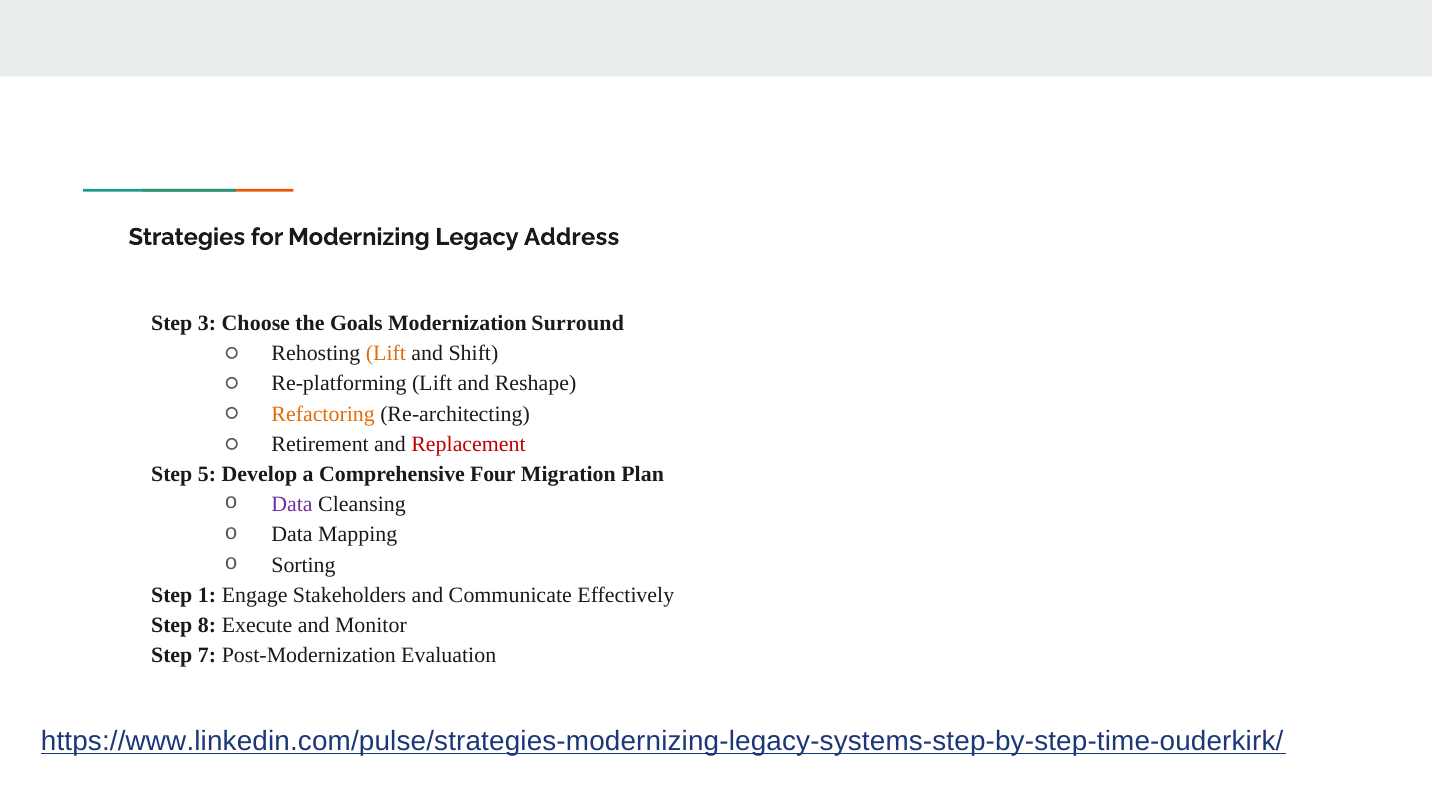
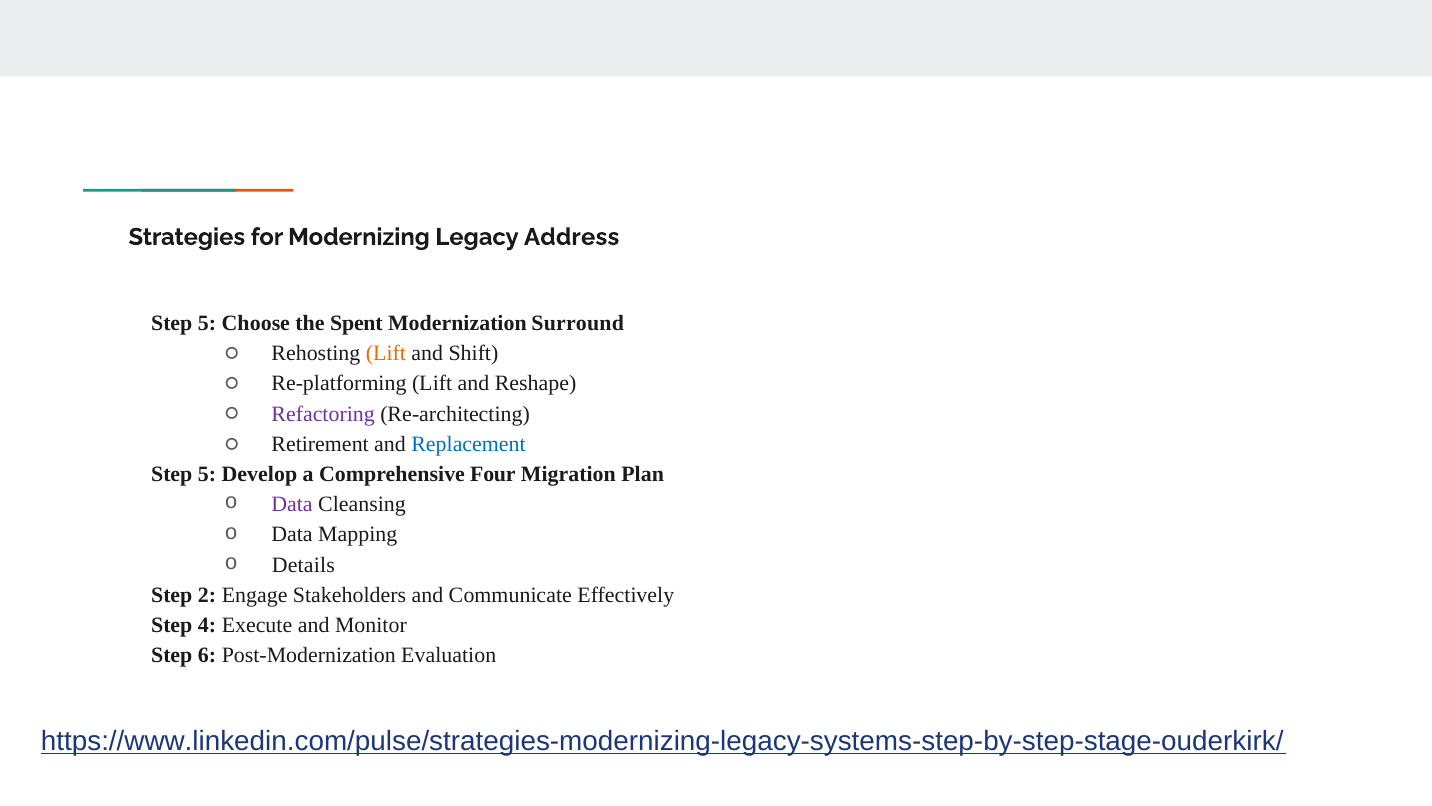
3: 3 -> 5 (207, 323)
Goals: Goals -> Spent (356, 323)
Refactoring colour: orange -> purple (323, 414)
Replacement colour: red -> blue (469, 444)
Sorting: Sorting -> Details (303, 565)
1: 1 -> 2 (207, 595)
8: 8 -> 4 (207, 625)
7: 7 -> 6 (207, 655)
https://www.linkedin.com/pulse/strategies-modernizing-legacy-systems-step-by-step-time-ouderkirk/: https://www.linkedin.com/pulse/strategies-modernizing-legacy-systems-step-by-step-time-ouderkirk/ -> https://www.linkedin.com/pulse/strategies-modernizing-legacy-systems-step-by-step-stage-ouderkirk/ (662, 741)
